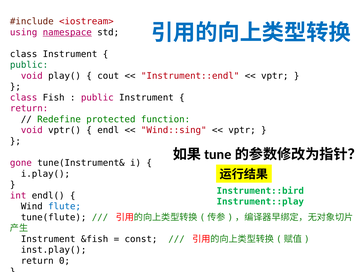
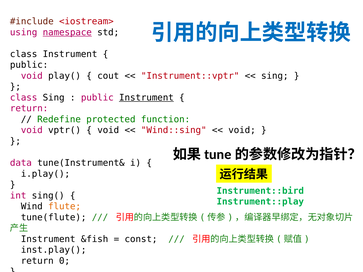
public colour: green -> black (29, 65)
Instrument::endl: Instrument::endl -> Instrument::vptr (190, 76)
vptr: vptr -> sing (275, 76)
class Fish: Fish -> Sing (54, 98)
Instrument underline: none -> present (146, 98)
endl: endl -> void (108, 130)
vptr: vptr -> void (242, 130)
gone: gone -> data (21, 163)
endl(: endl( -> sing( (48, 196)
flute colour: blue -> orange (65, 207)
